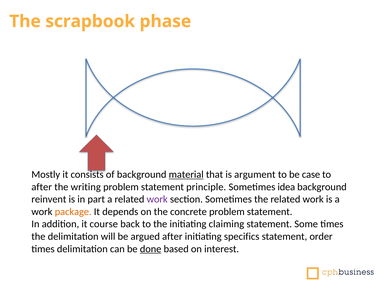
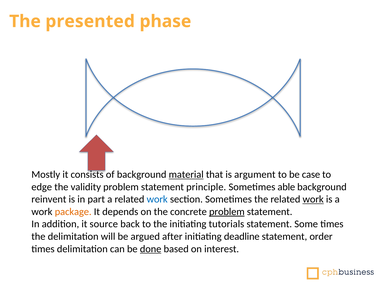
scrapbook: scrapbook -> presented (90, 21)
after: after -> edge (42, 187)
writing: writing -> validity (86, 187)
idea: idea -> able (286, 187)
work colour: purple -> blue (157, 200)
work underline: none -> present (313, 200)
problem underline: none -> present (227, 212)
course: course -> source (104, 224)
claiming: claiming -> tutorials (226, 224)
specifics: specifics -> deadline (242, 237)
